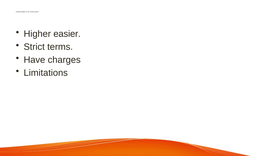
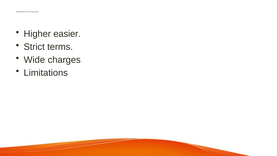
Have: Have -> Wide (34, 60)
